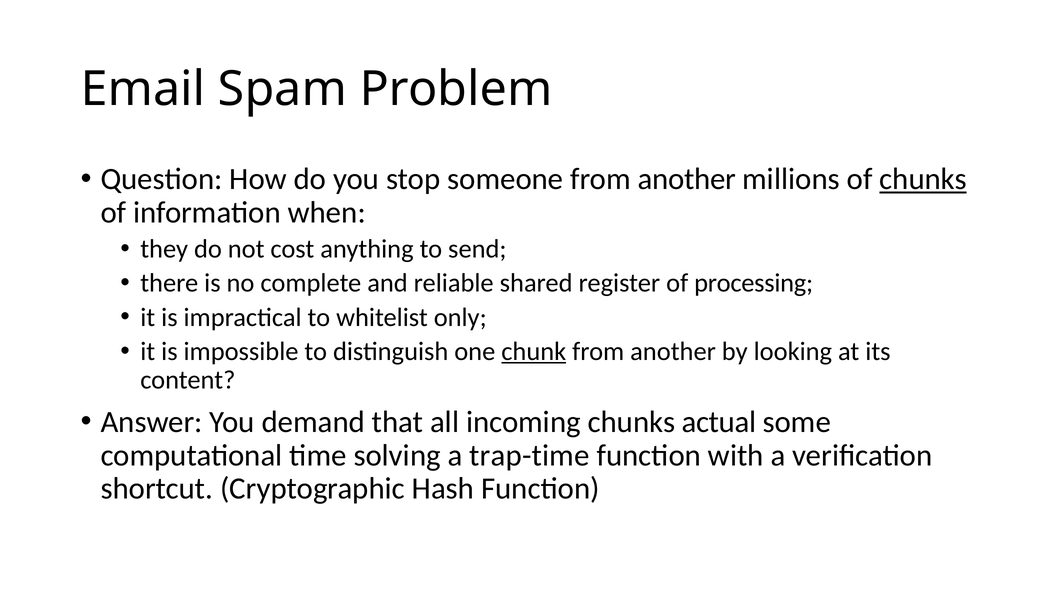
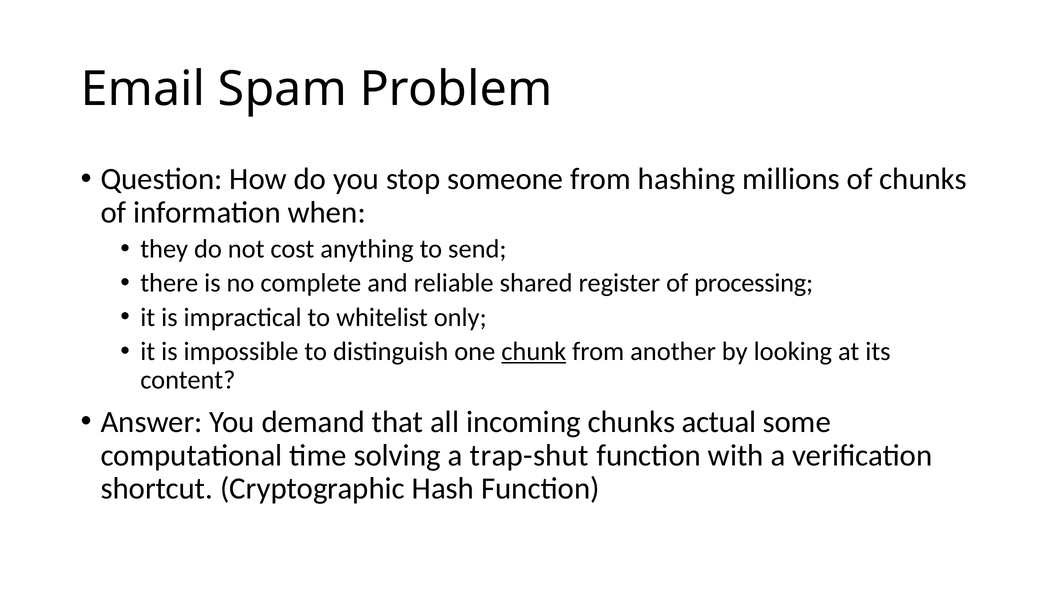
someone from another: another -> hashing (687, 179)
chunks underline: present -> none (923, 179)
trap-time: trap-time -> trap-shut (529, 455)
